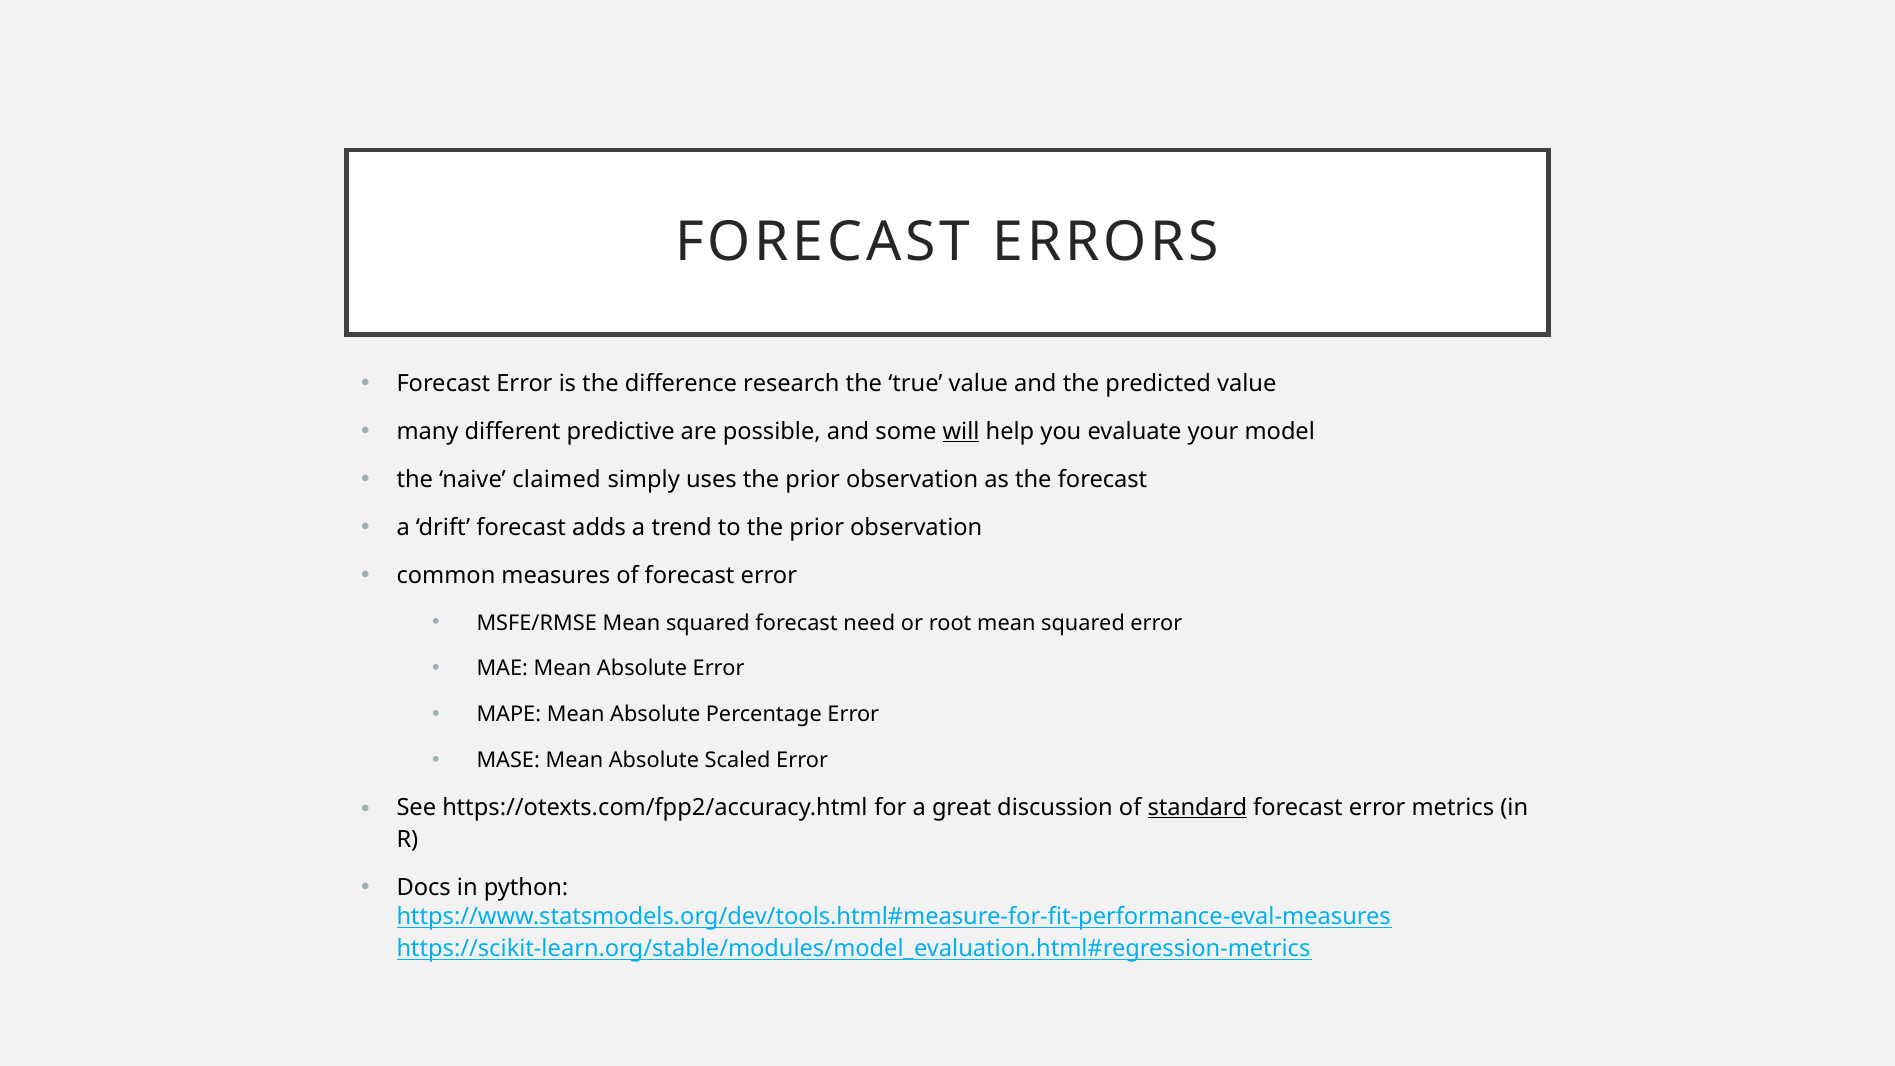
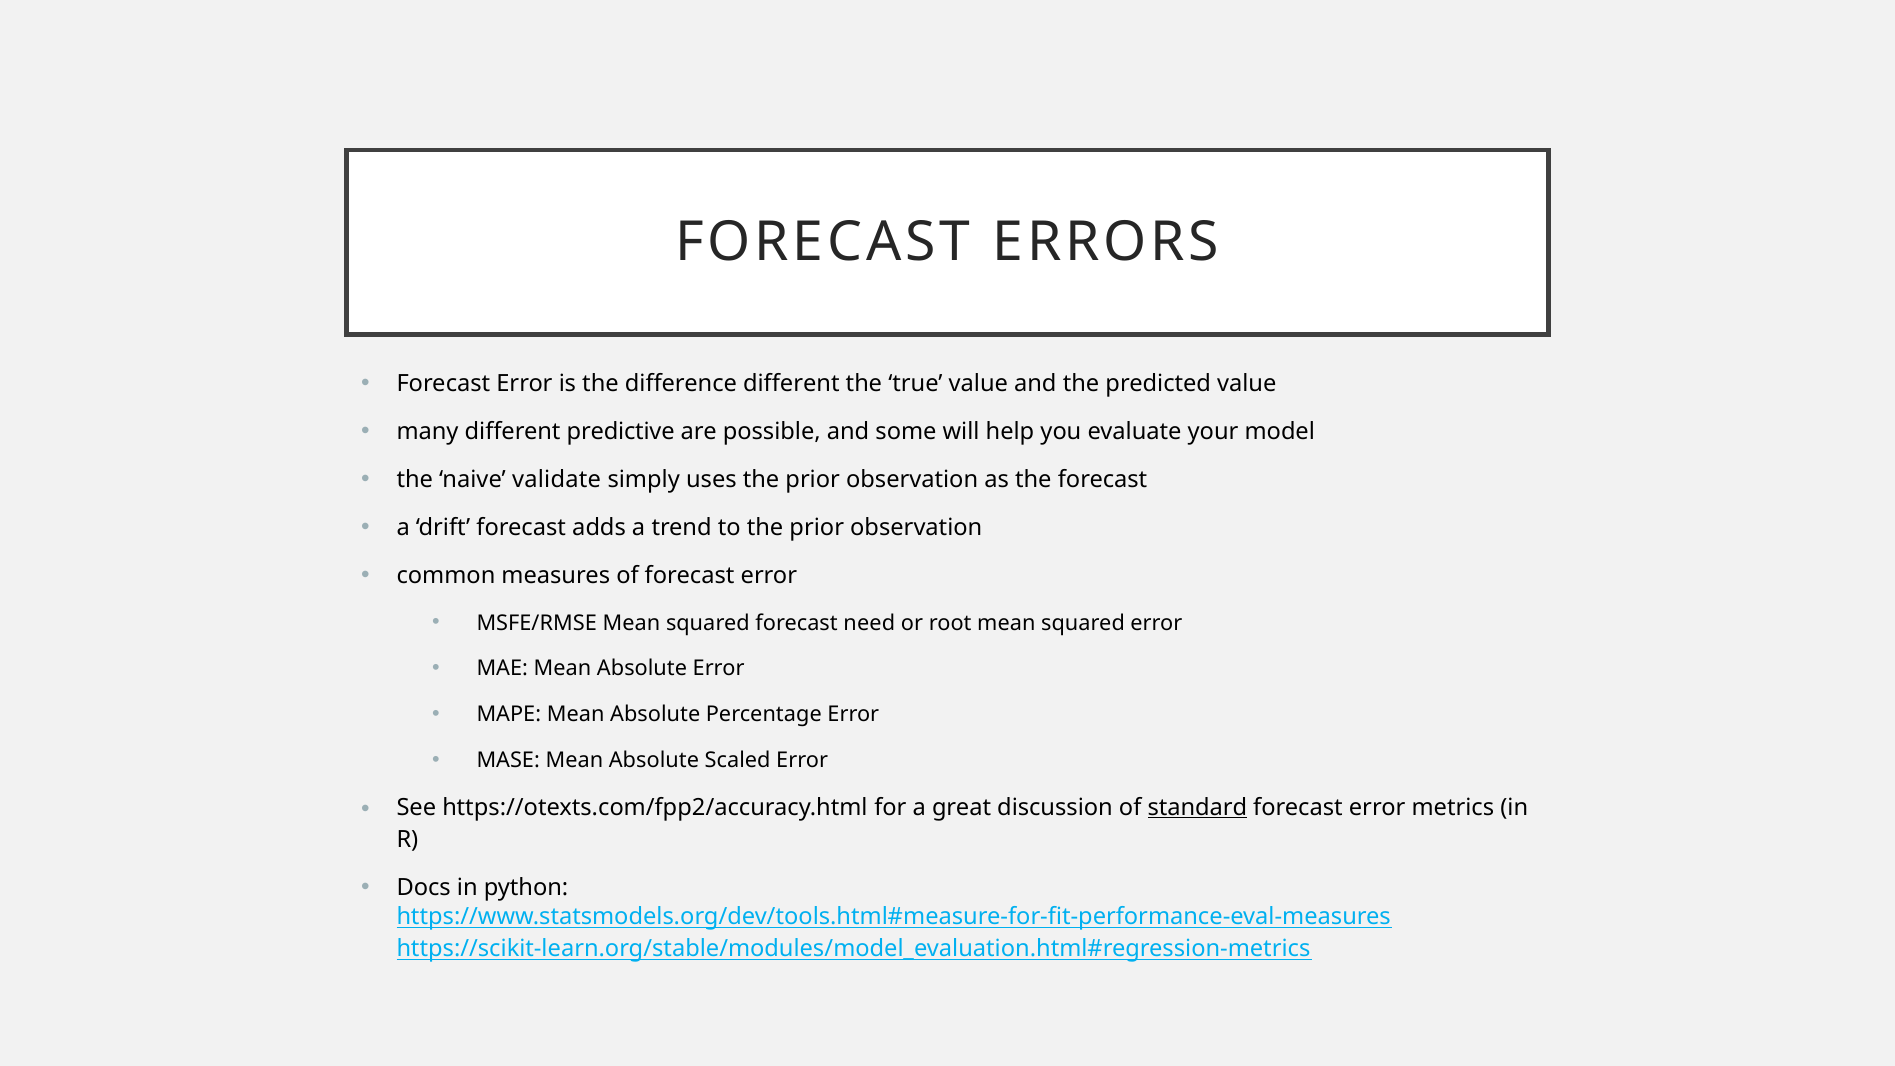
difference research: research -> different (791, 383)
will underline: present -> none (961, 432)
claimed: claimed -> validate (557, 480)
